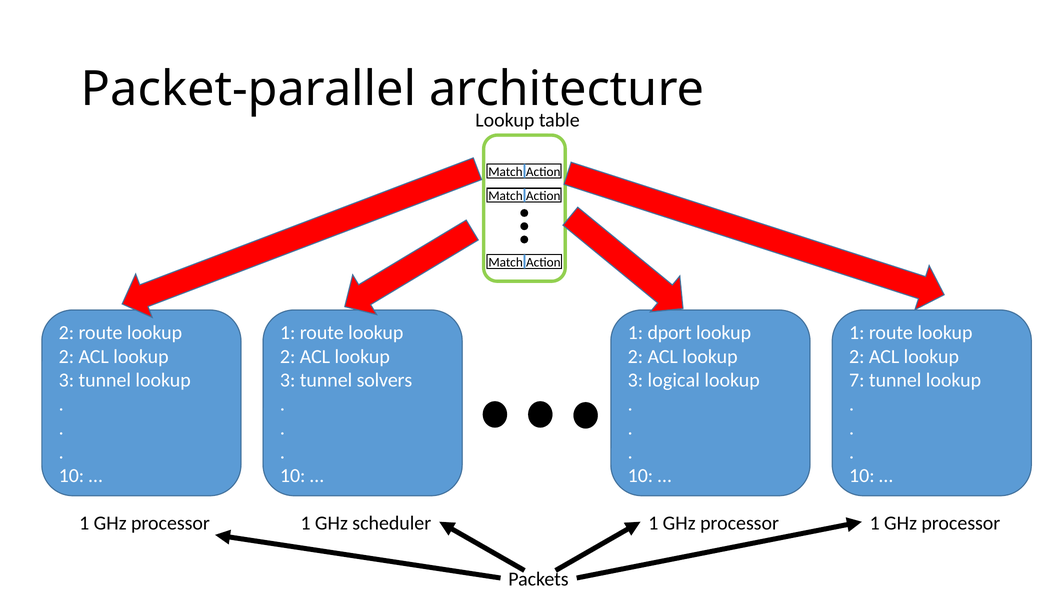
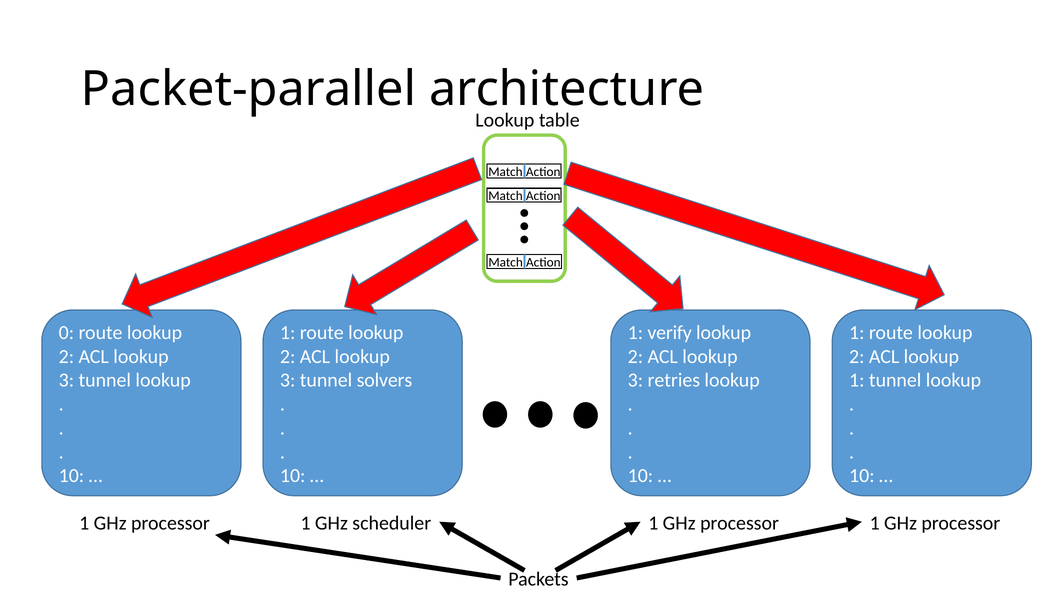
2: 2 -> 0 (66, 333)
dport: dport -> verify (670, 333)
logical: logical -> retries (674, 381)
7: 7 -> 1 (857, 381)
